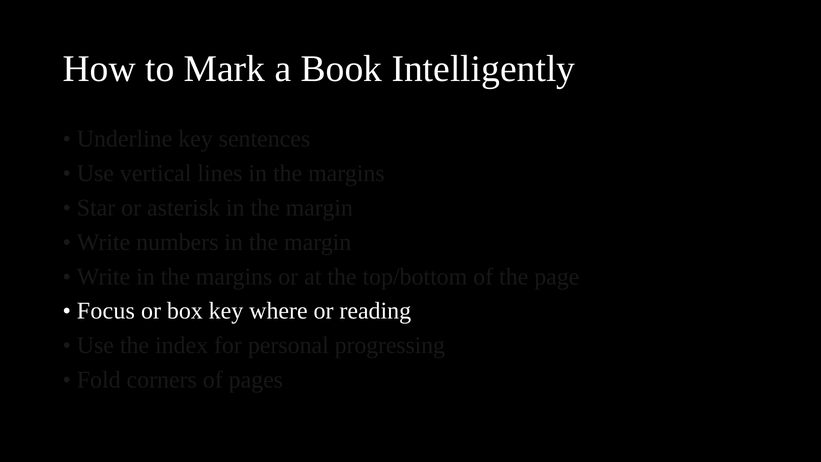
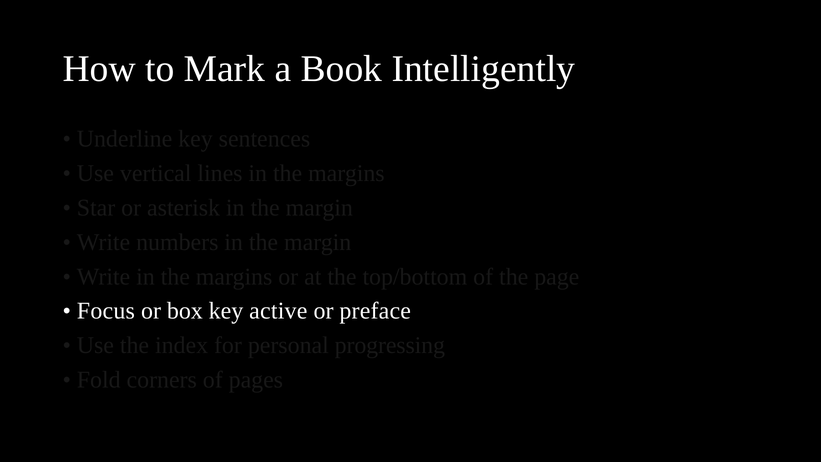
where: where -> active (278, 311)
reading: reading -> preface (375, 311)
